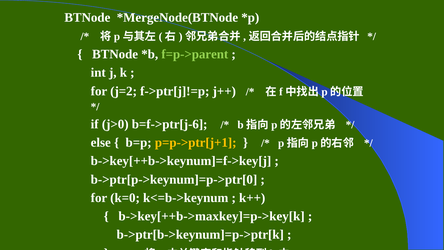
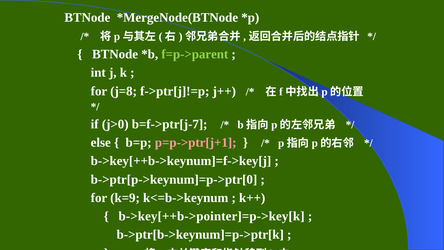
j=2: j=2 -> j=8 (124, 91)
b=f->ptr[j-6: b=f->ptr[j-6 -> b=f->ptr[j-7 (170, 124)
p=p->ptr[j+1 colour: yellow -> pink (196, 142)
k=0: k=0 -> k=9 (125, 198)
b->key[++b->maxkey]=p->key[k: b->key[++b->maxkey]=p->key[k -> b->key[++b->pointer]=p->key[k (212, 216)
